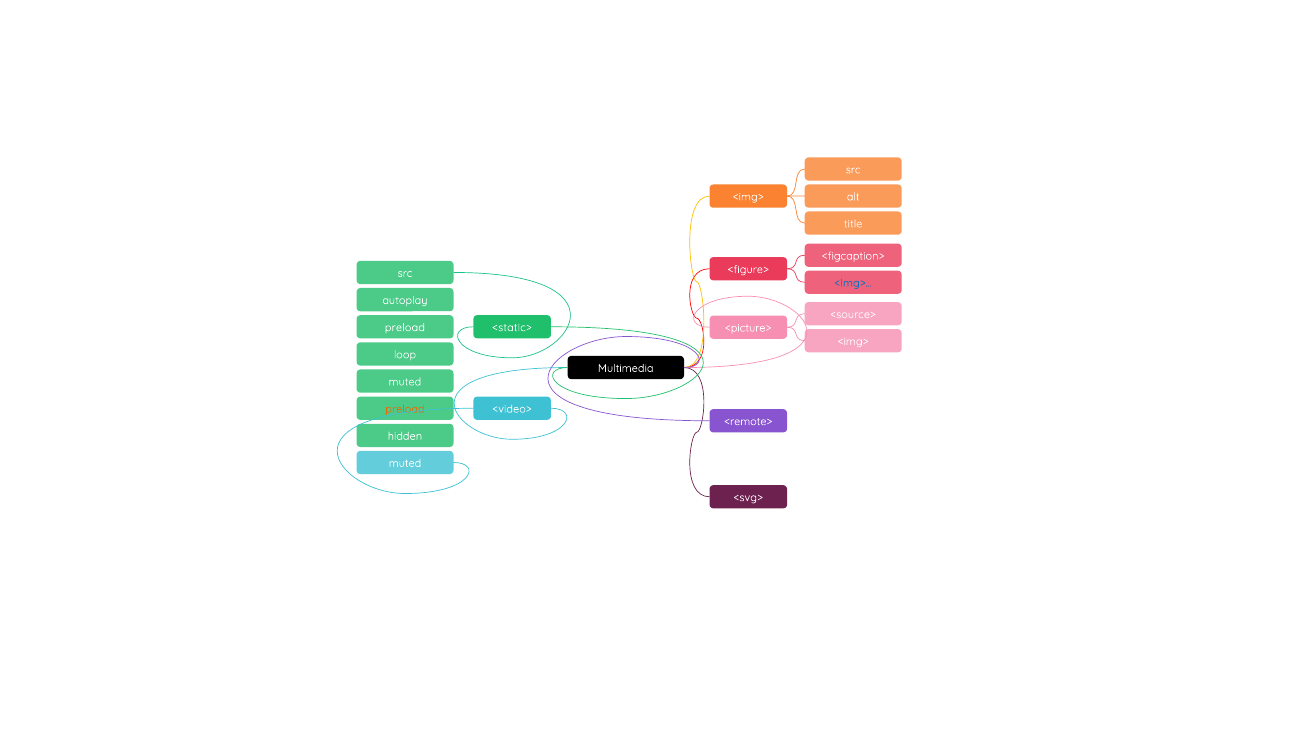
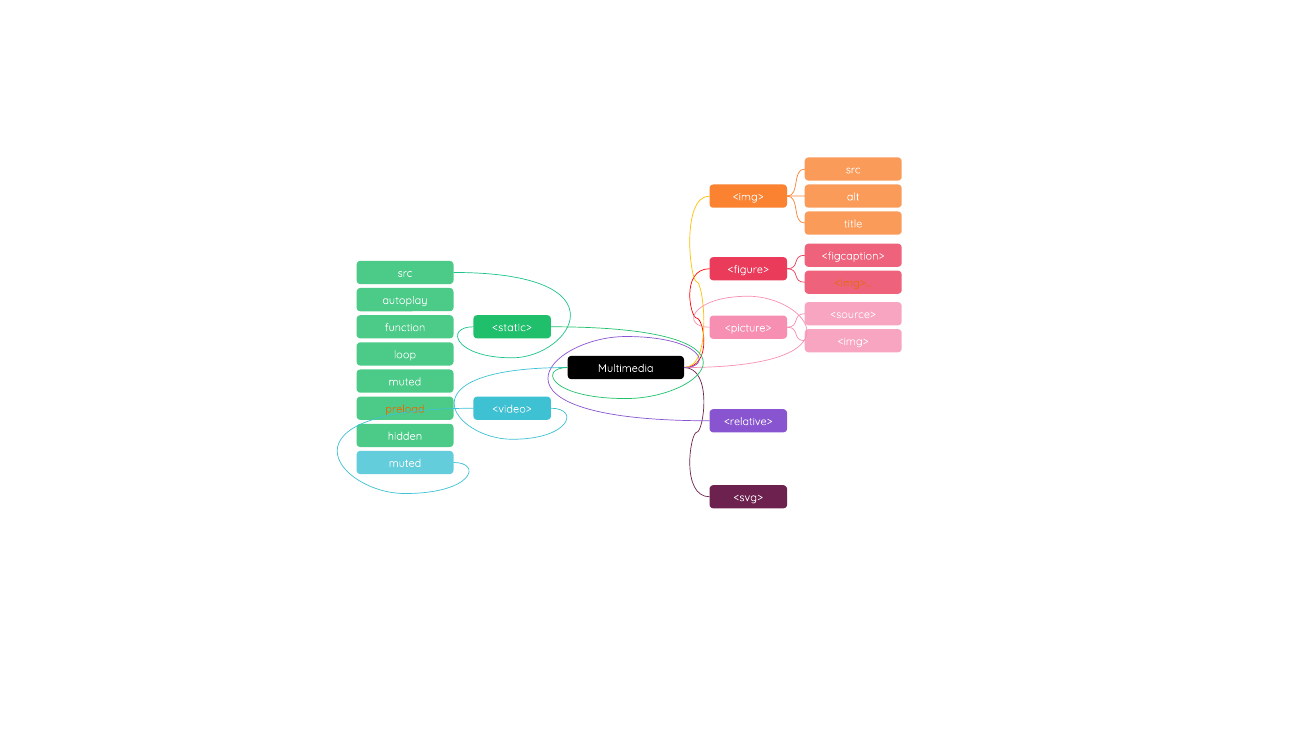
<Img>… colour: blue -> orange (853, 283)
preload: preload -> function (405, 328)
<remote>: <remote> -> <relative> (748, 422)
